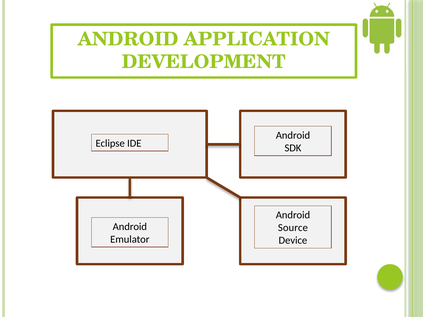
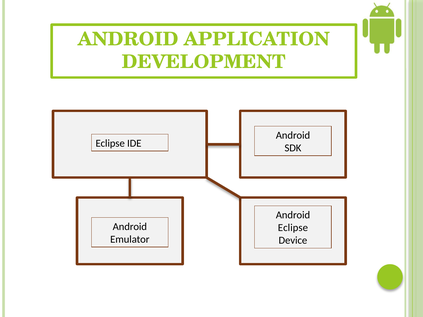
Source: Source -> Eclipse (293, 228)
